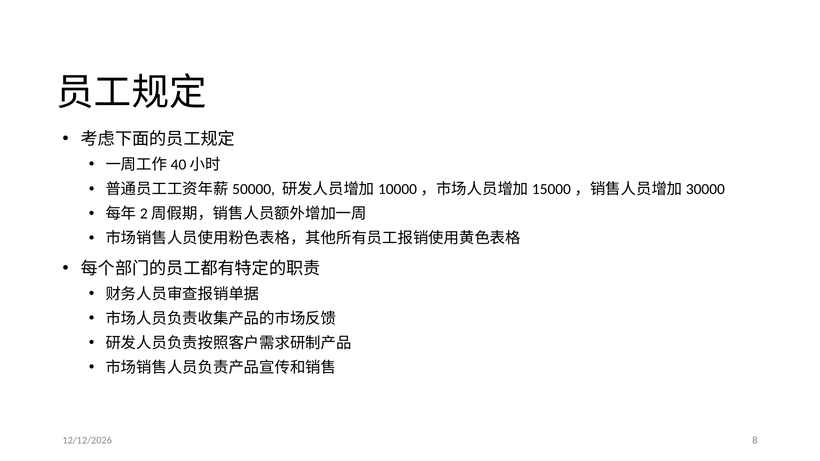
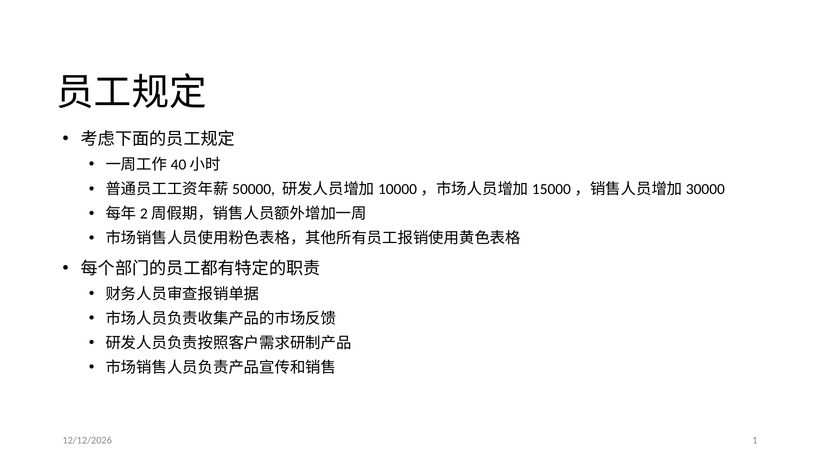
8: 8 -> 1 (755, 440)
